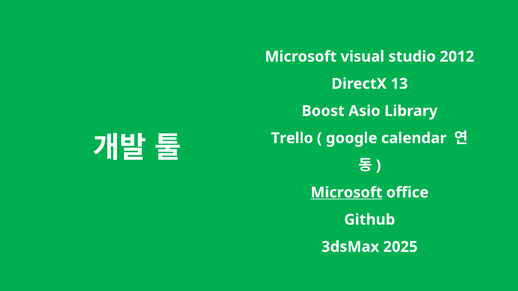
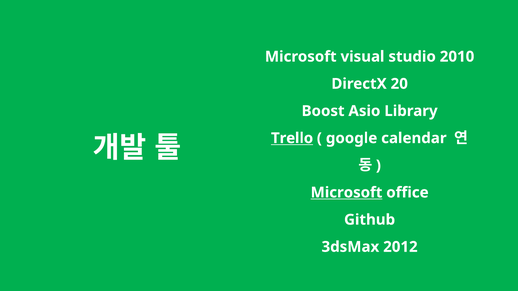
2012: 2012 -> 2010 (457, 57)
13: 13 -> 20 (399, 84)
Trello underline: none -> present (292, 138)
2025: 2025 -> 2012 (400, 247)
